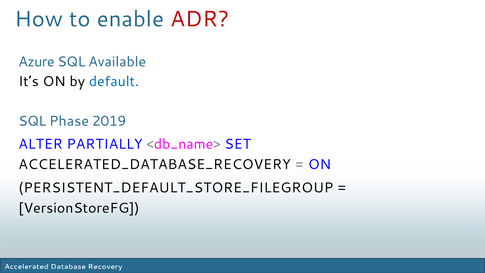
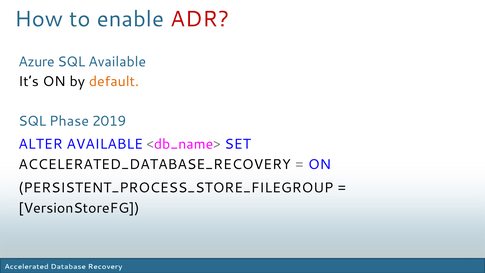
default colour: blue -> orange (114, 81)
ALTER PARTIALLY: PARTIALLY -> AVAILABLE (105, 144)
PERSISTENT_DEFAULT_STORE_FILEGROUP: PERSISTENT_DEFAULT_STORE_FILEGROUP -> PERSISTENT_PROCESS_STORE_FILEGROUP (176, 188)
